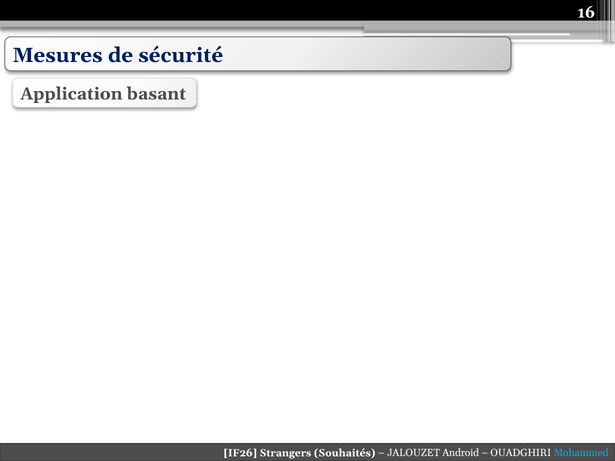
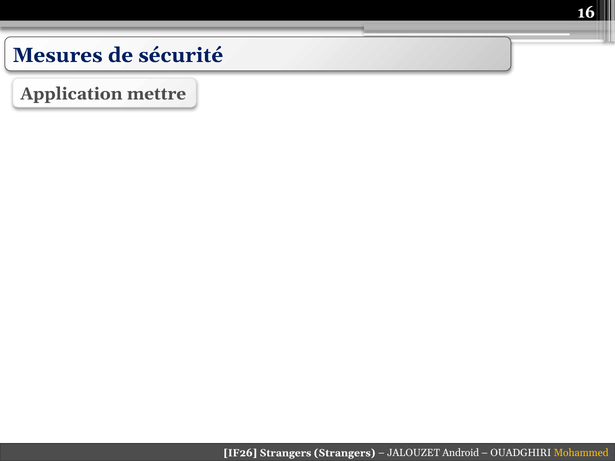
basant: basant -> mettre (157, 94)
Strangers Souhaités: Souhaités -> Strangers (345, 453)
Mohammed colour: light blue -> yellow (581, 453)
